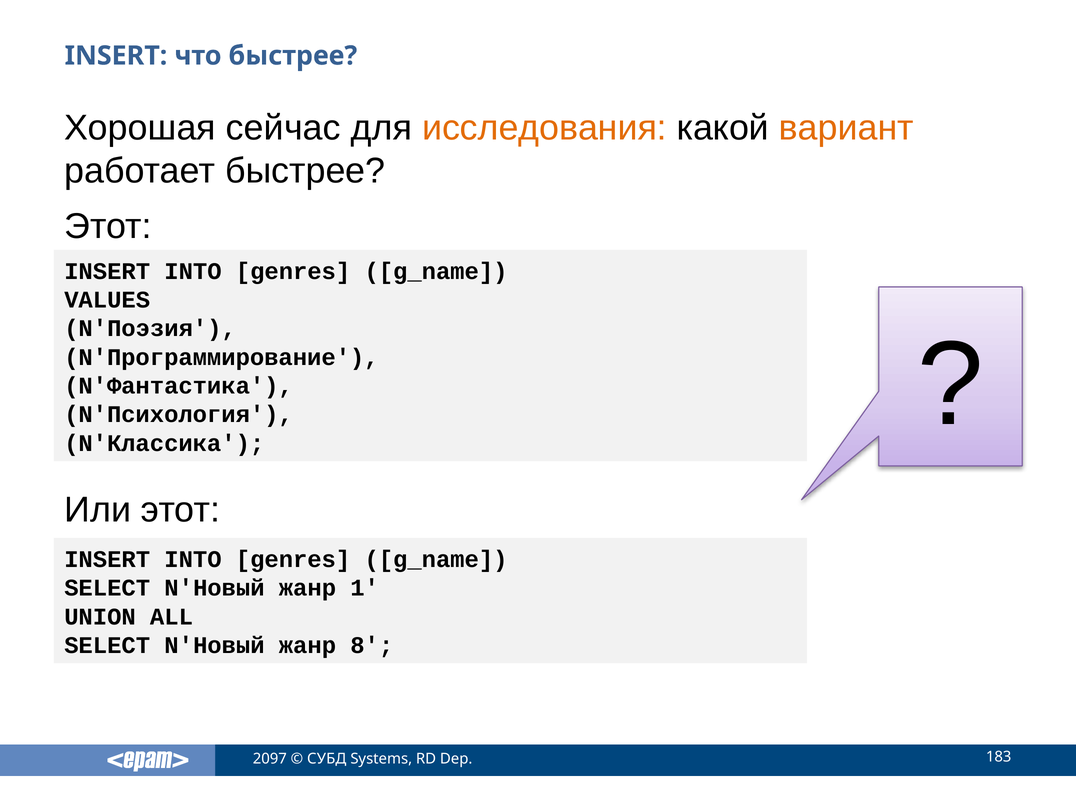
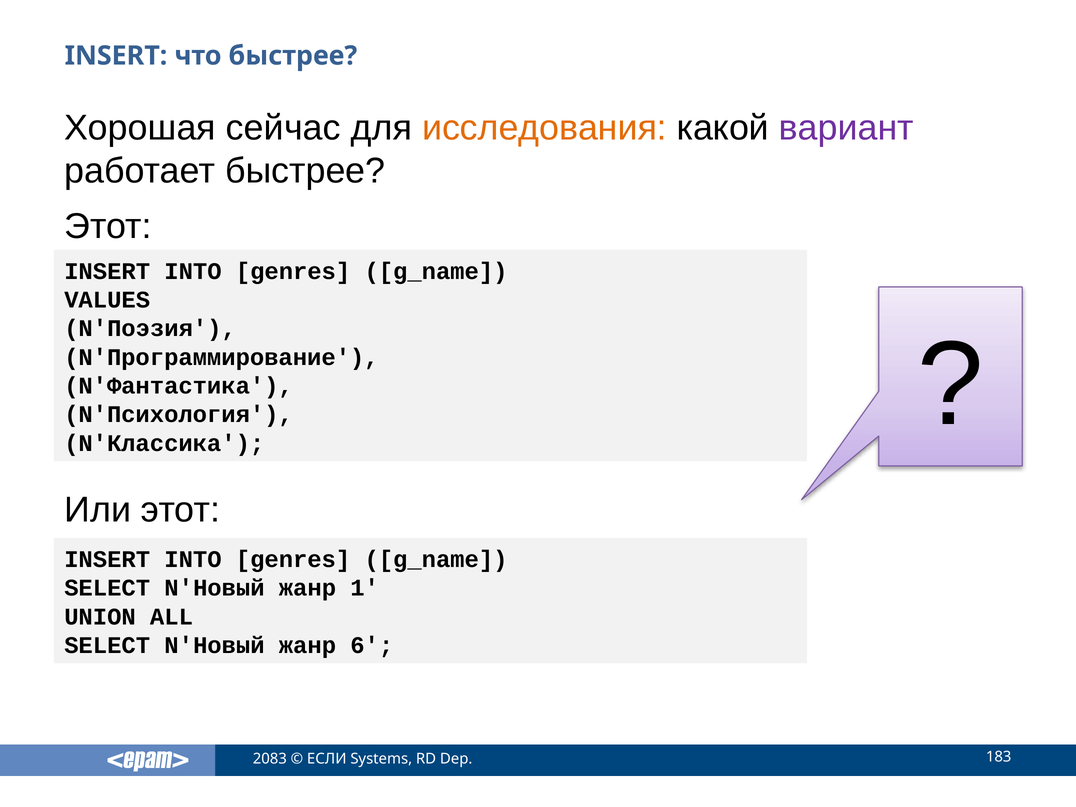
вариант colour: orange -> purple (846, 128)
8: 8 -> 6 (372, 645)
2097: 2097 -> 2083 (270, 759)
СУБД: СУБД -> ЕСЛИ (327, 759)
